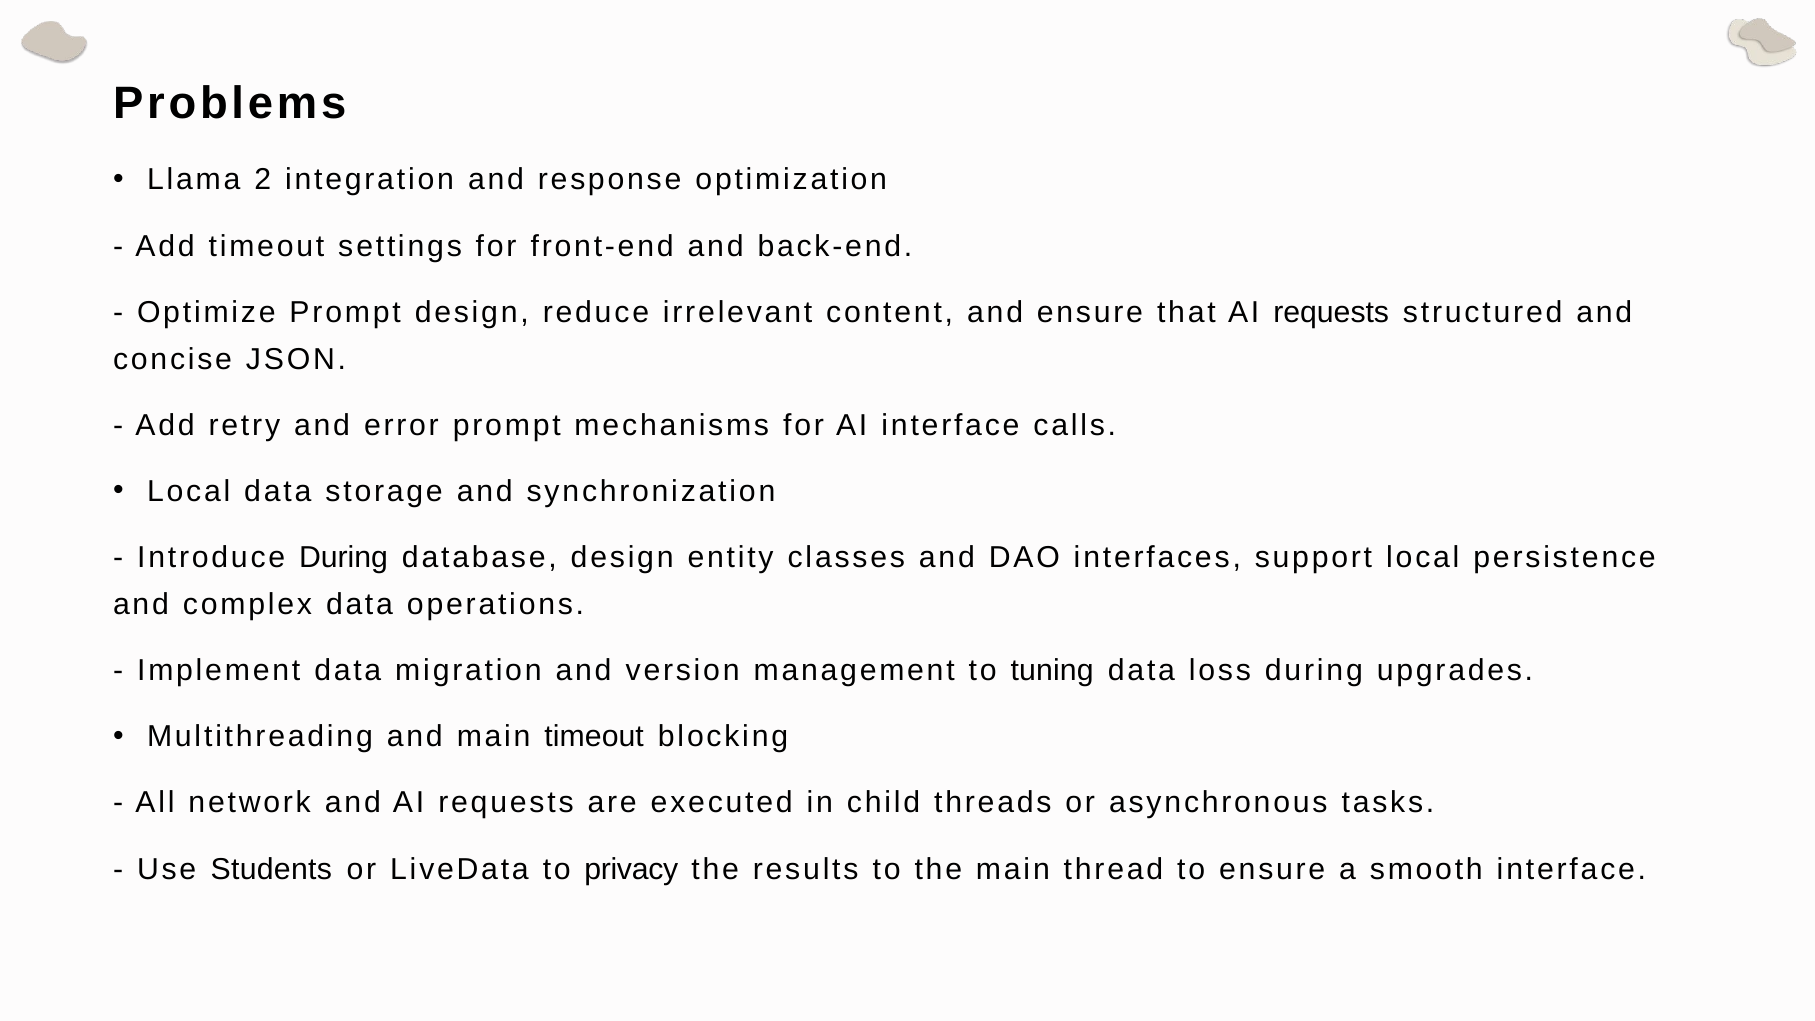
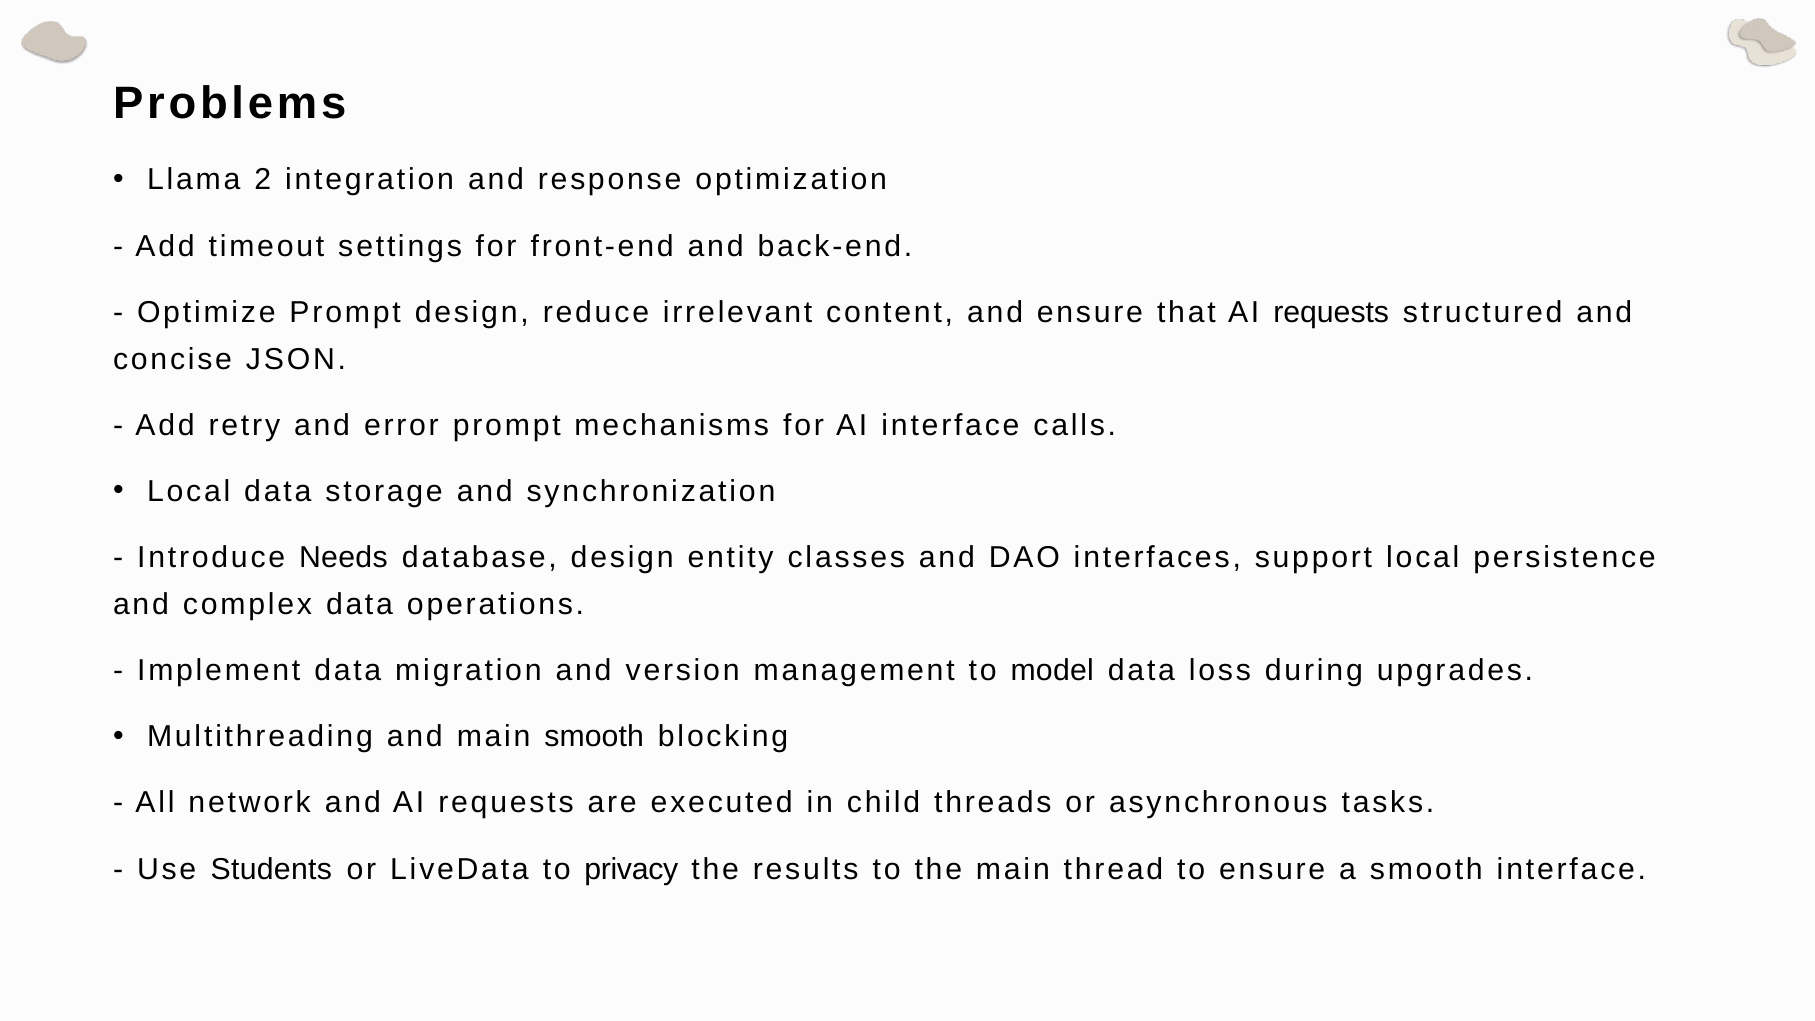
Introduce During: During -> Needs (343, 558)
tuning: tuning -> model (1052, 671)
main timeout: timeout -> smooth (594, 737)
